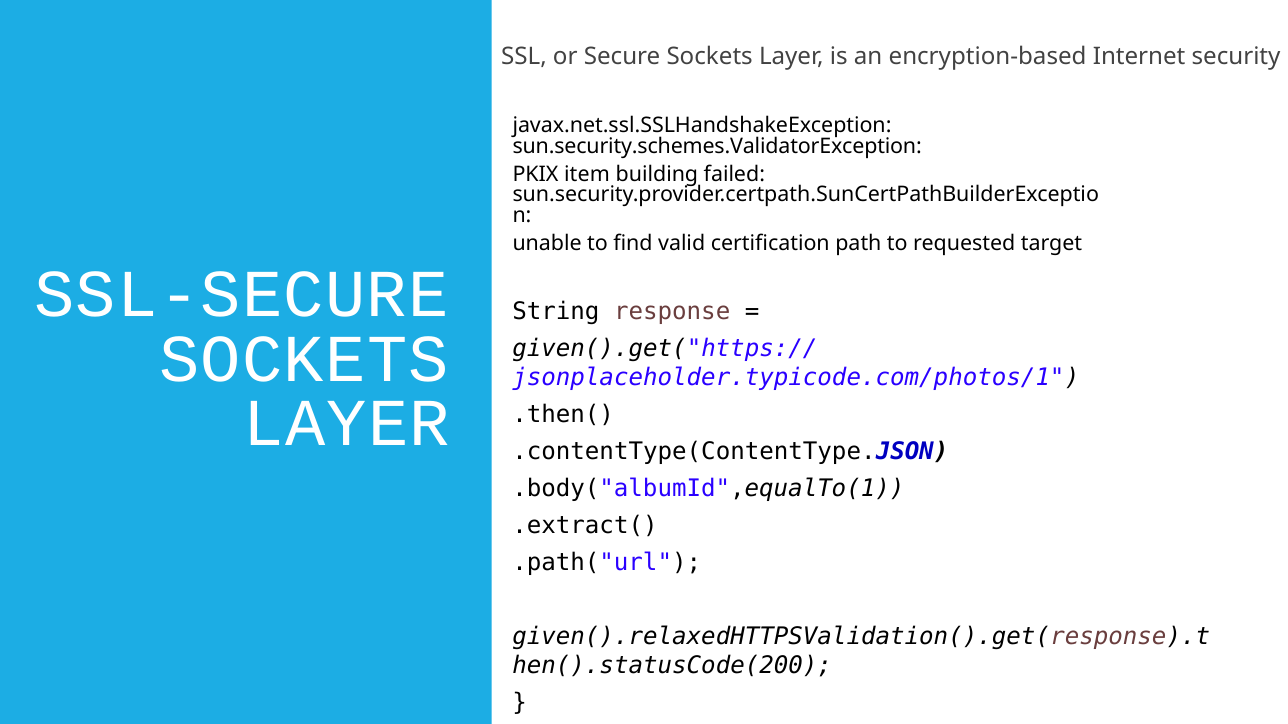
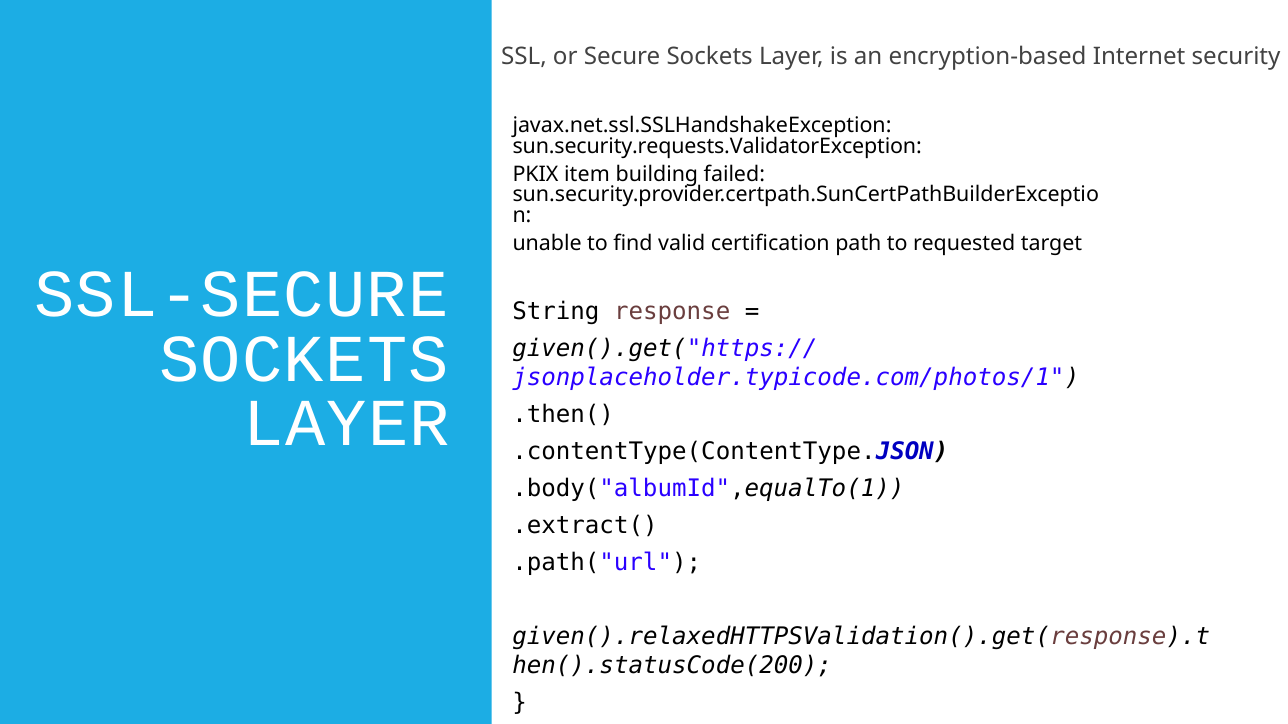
sun.security.schemes.ValidatorException: sun.security.schemes.ValidatorException -> sun.security.requests.ValidatorException (717, 146)
